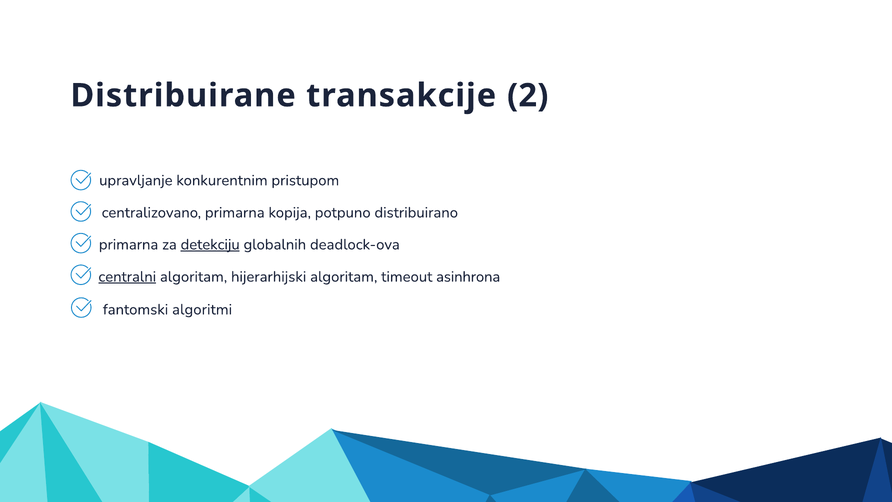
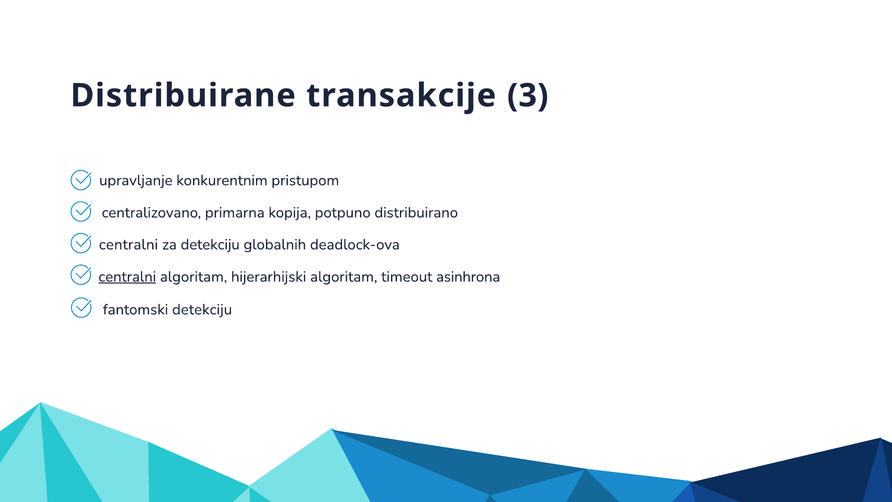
2: 2 -> 3 (528, 96)
primarna: primarna -> centralni (128, 245)
detekciju underline: present -> none (210, 245)
fantomski algoritmi: algoritmi -> detekciju (202, 310)
